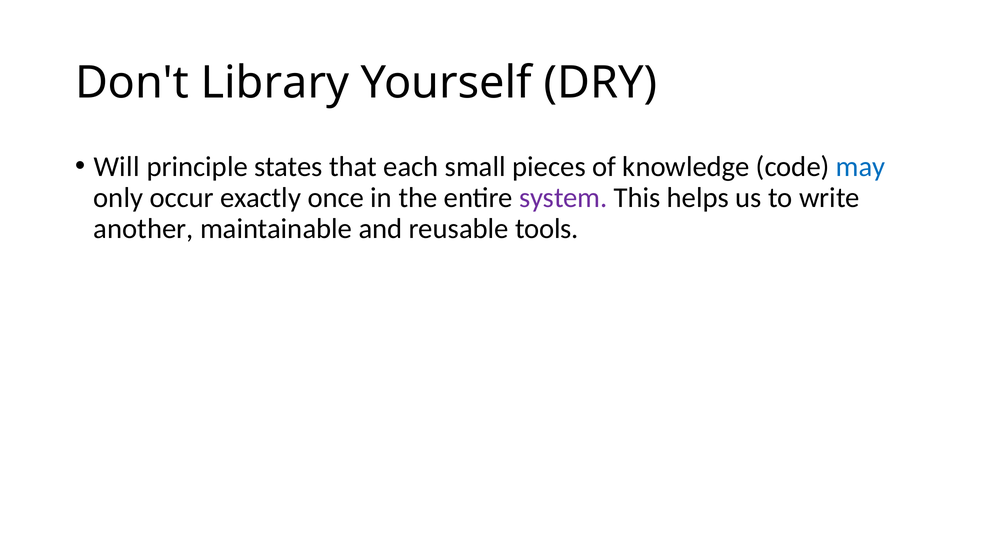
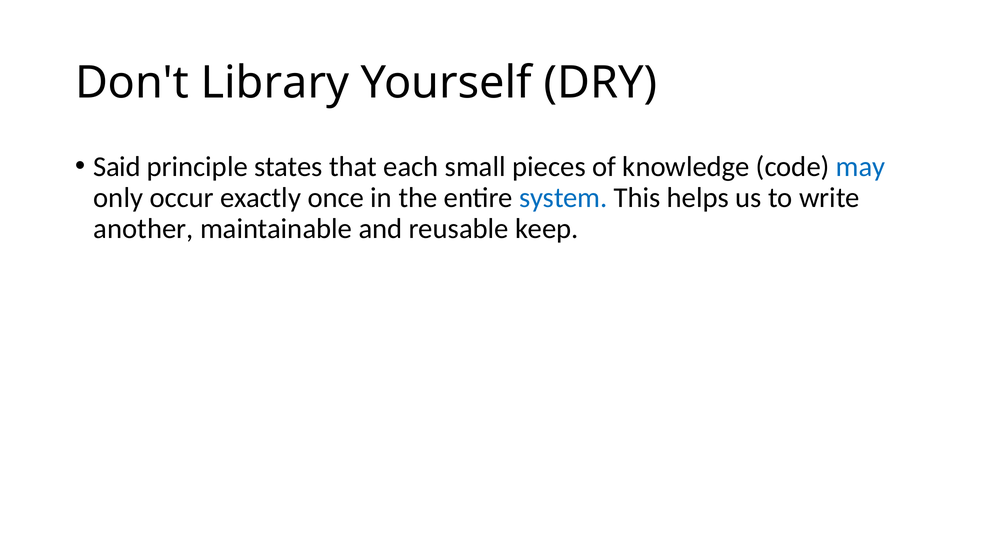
Will: Will -> Said (117, 166)
system colour: purple -> blue (563, 197)
tools: tools -> keep (547, 228)
